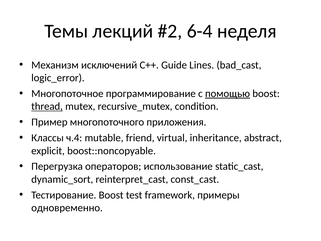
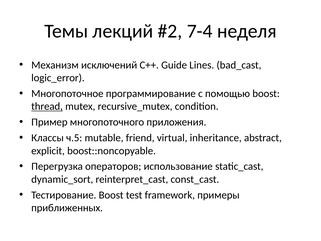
6-4: 6-4 -> 7-4 (200, 31)
помощью underline: present -> none (228, 93)
ч.4: ч.4 -> ч.5 (74, 138)
одновременно: одновременно -> приближенных (67, 208)
